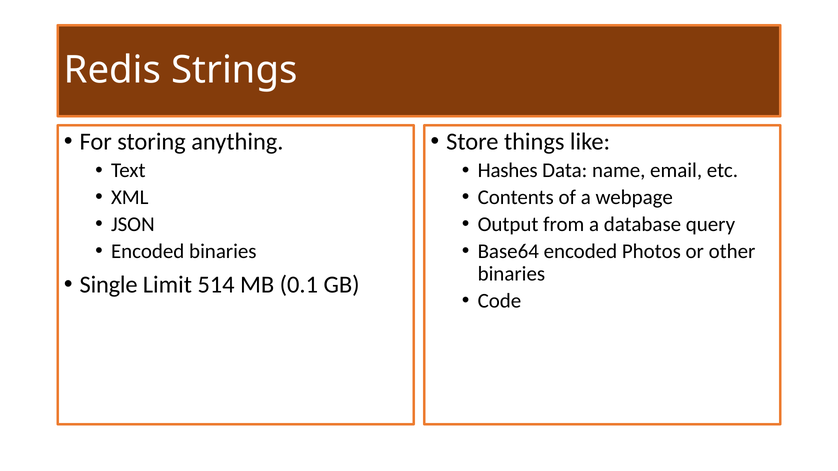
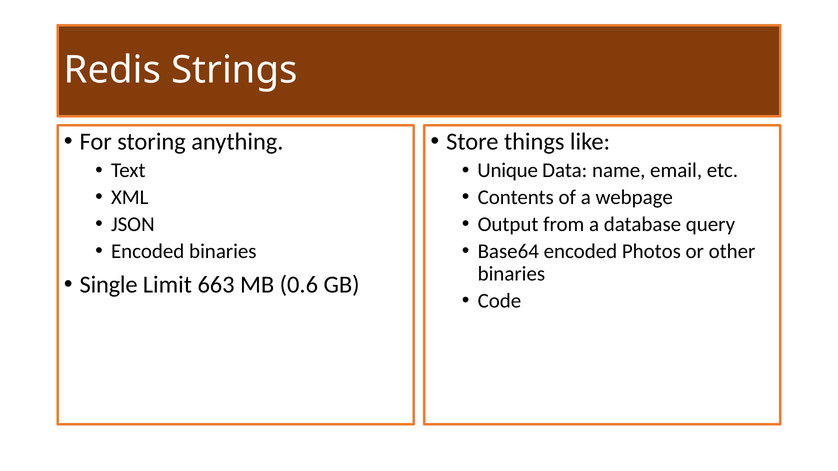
Hashes: Hashes -> Unique (508, 171)
514: 514 -> 663 (216, 285)
0.1: 0.1 -> 0.6 (299, 285)
